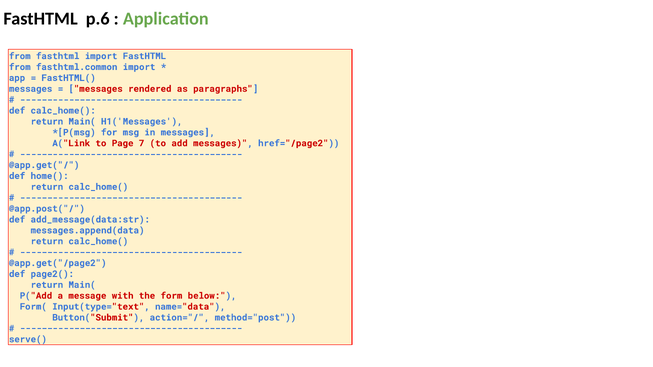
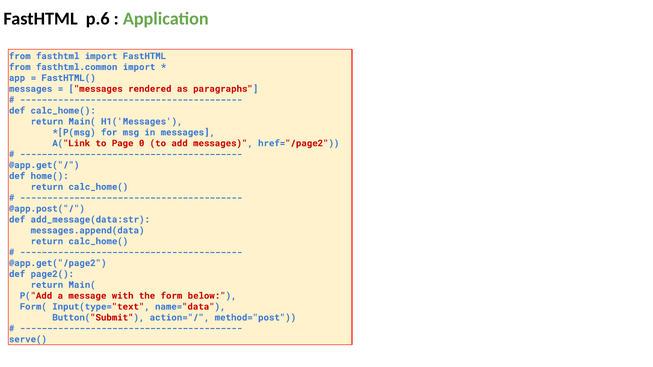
7: 7 -> 0 (142, 143)
